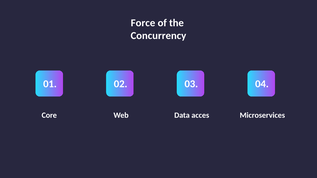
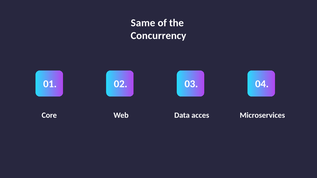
Force: Force -> Same (143, 23)
